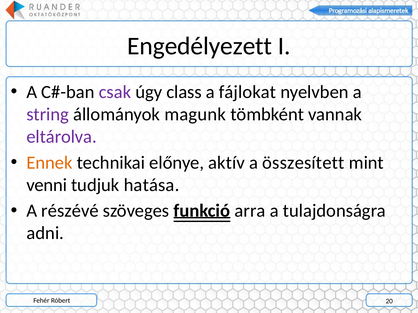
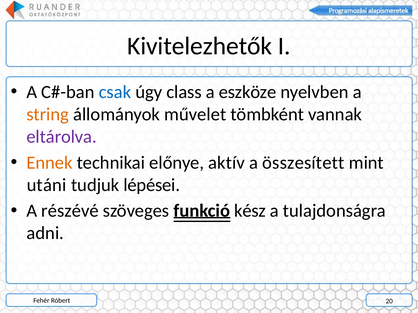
Engedélyezett: Engedélyezett -> Kivitelezhetők (200, 46)
csak colour: purple -> blue (115, 92)
fájlokat: fájlokat -> eszköze (248, 92)
string colour: purple -> orange (48, 115)
magunk: magunk -> művelet (195, 115)
venni: venni -> utáni (46, 185)
hatása: hatása -> lépései (152, 185)
arra: arra -> kész (250, 211)
